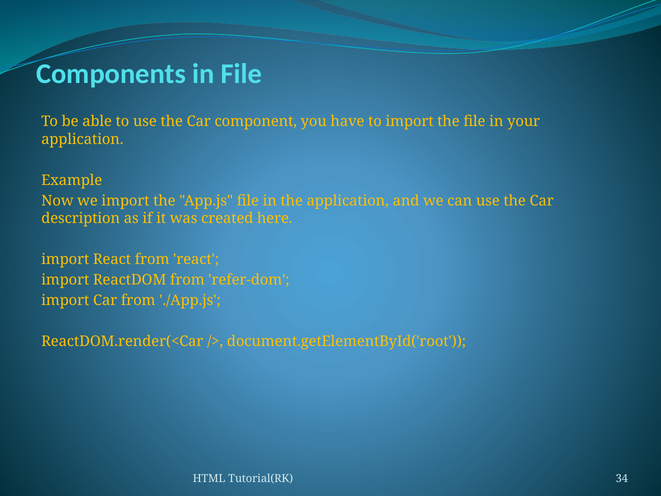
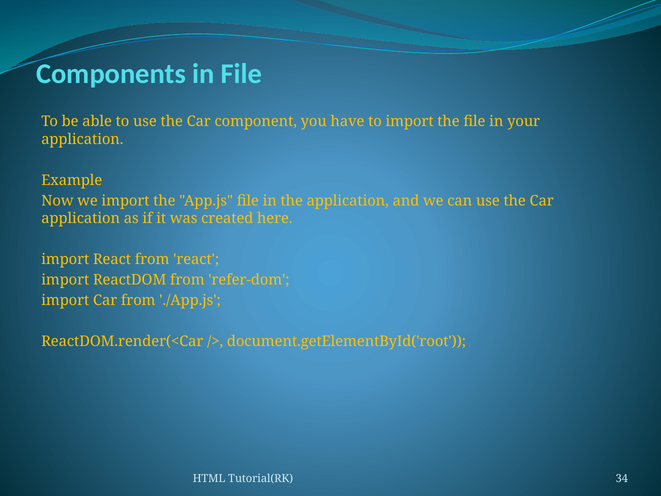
description: description -> application (81, 218)
